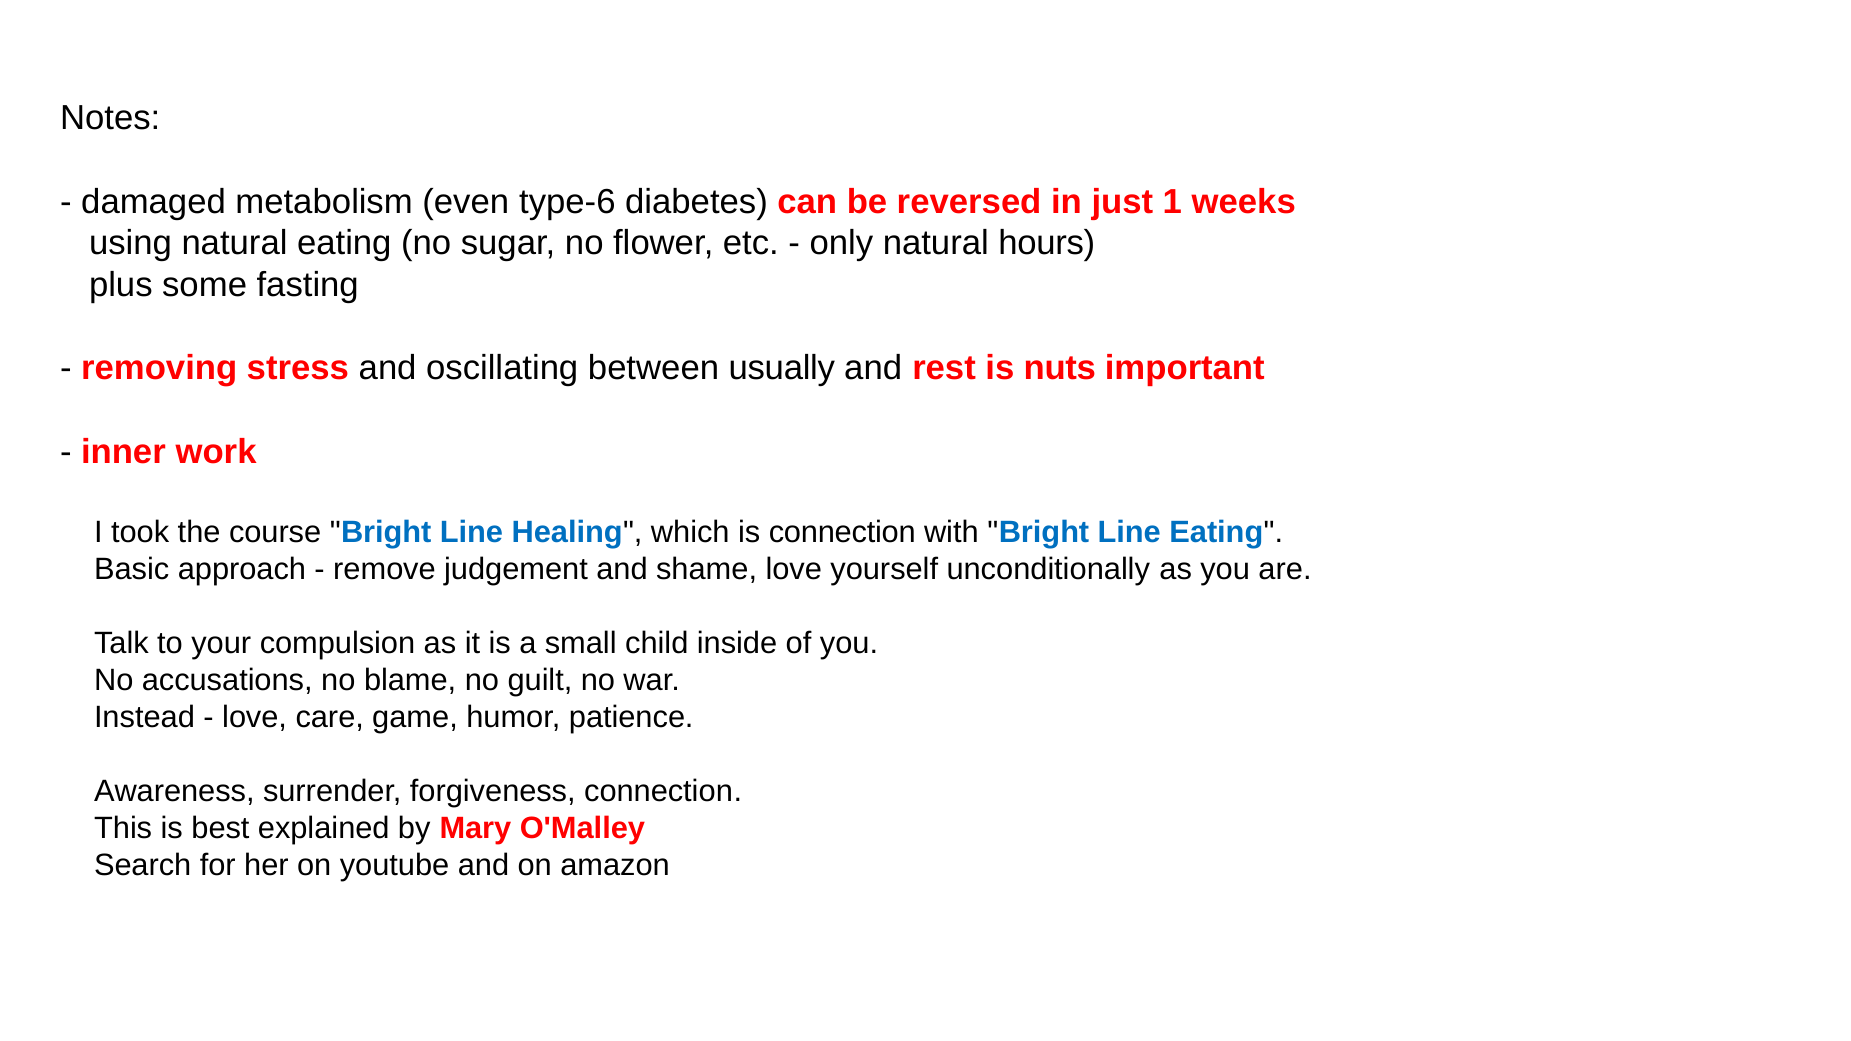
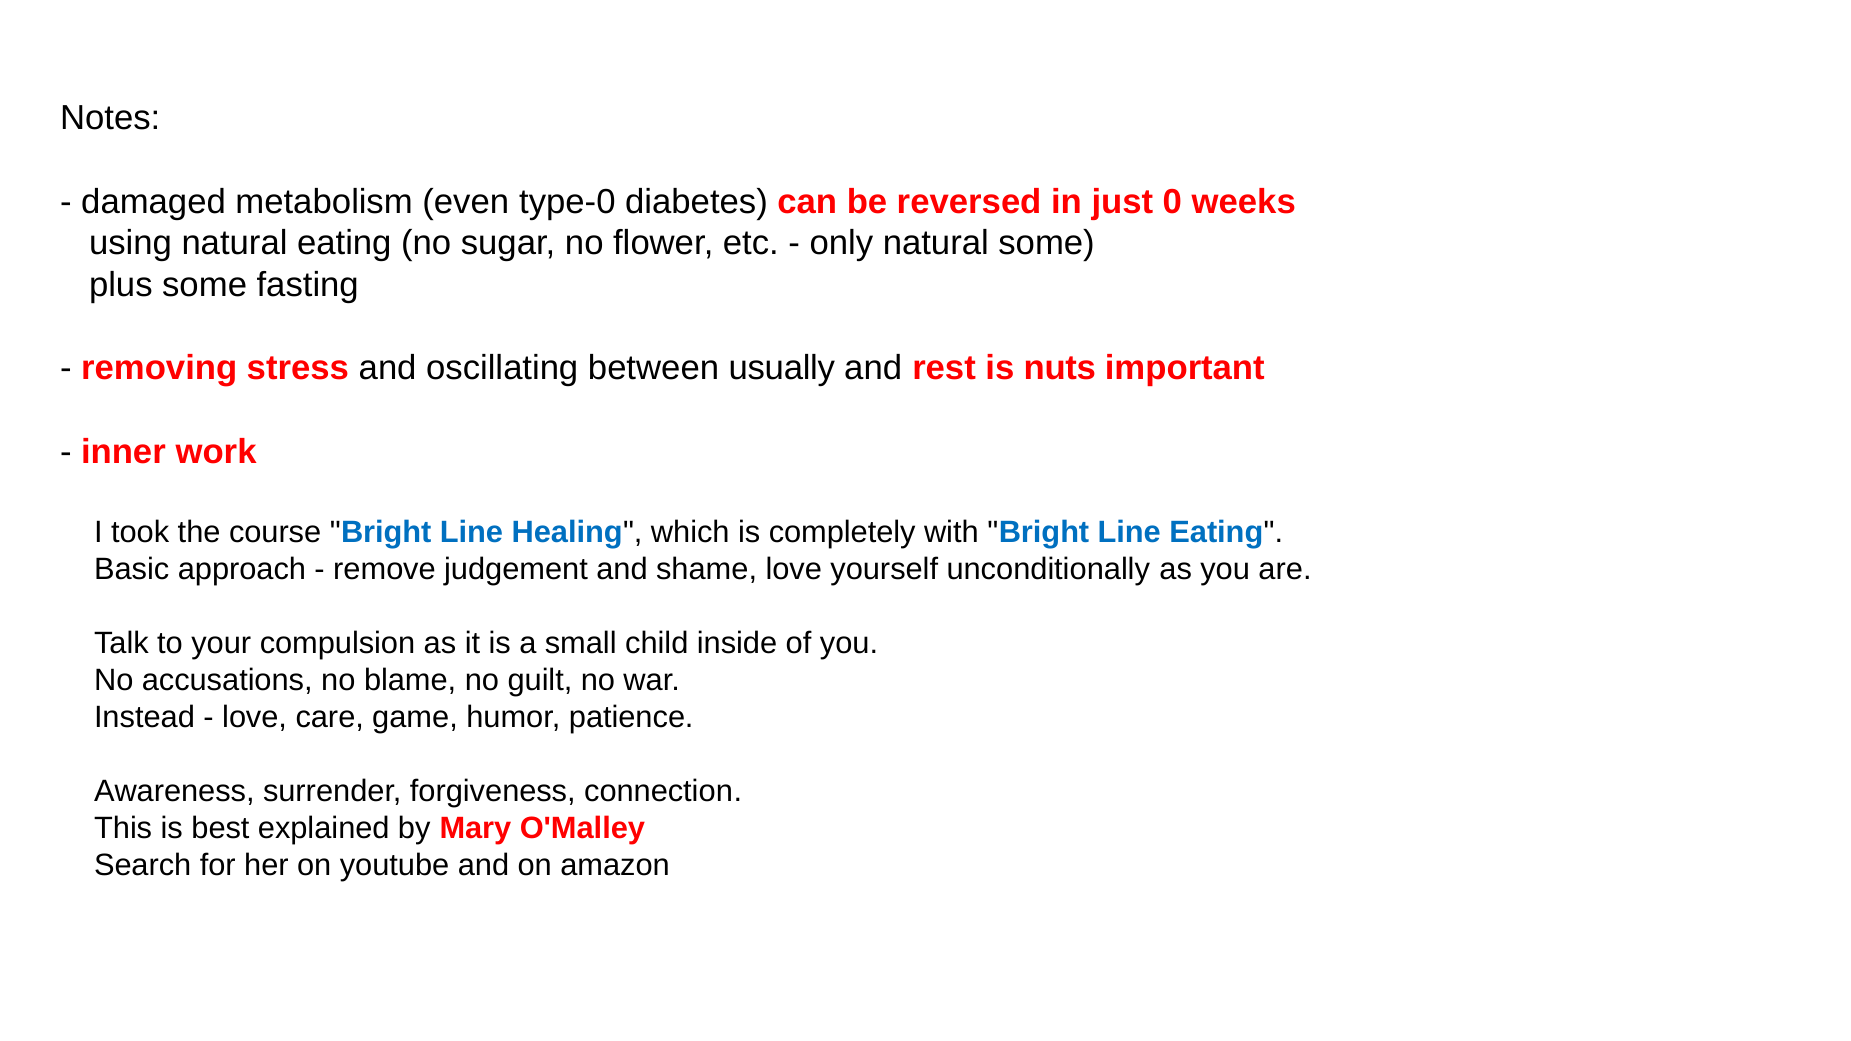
type-6: type-6 -> type-0 (567, 202)
1: 1 -> 0 (1172, 202)
natural hours: hours -> some (1047, 243)
is connection: connection -> completely (842, 532)
